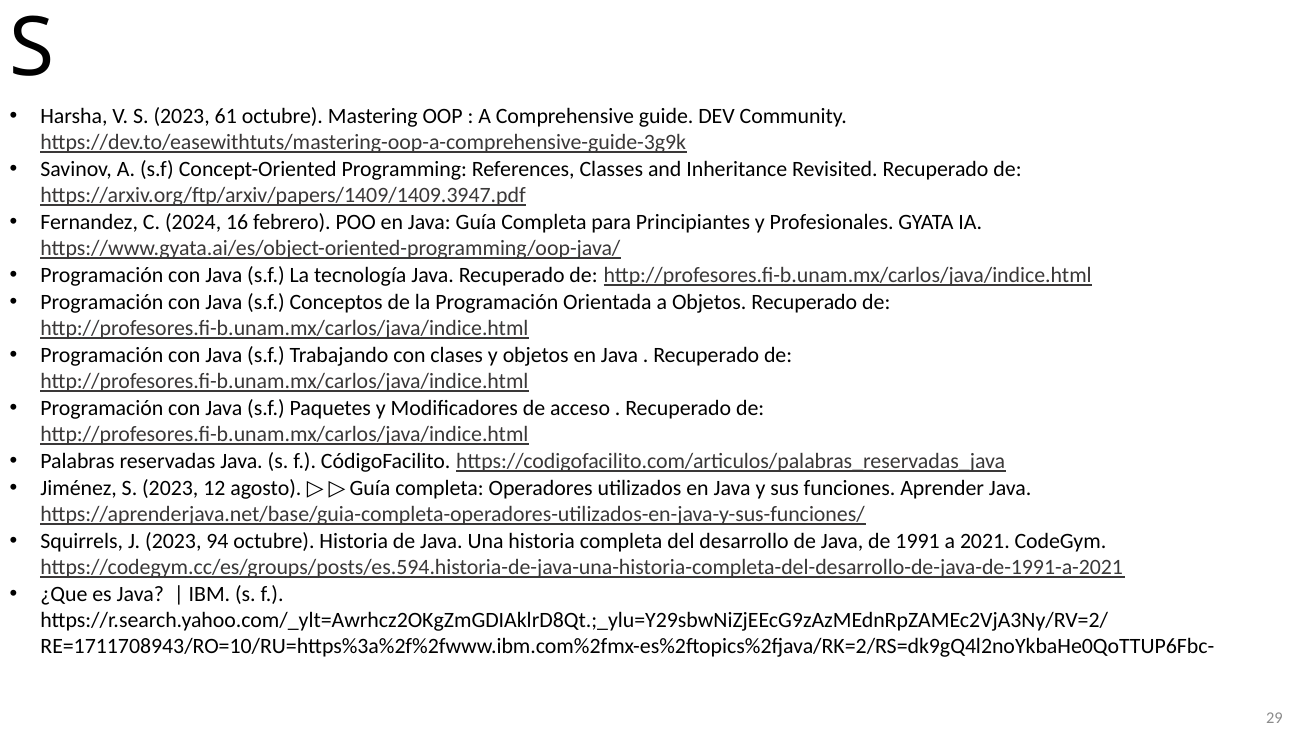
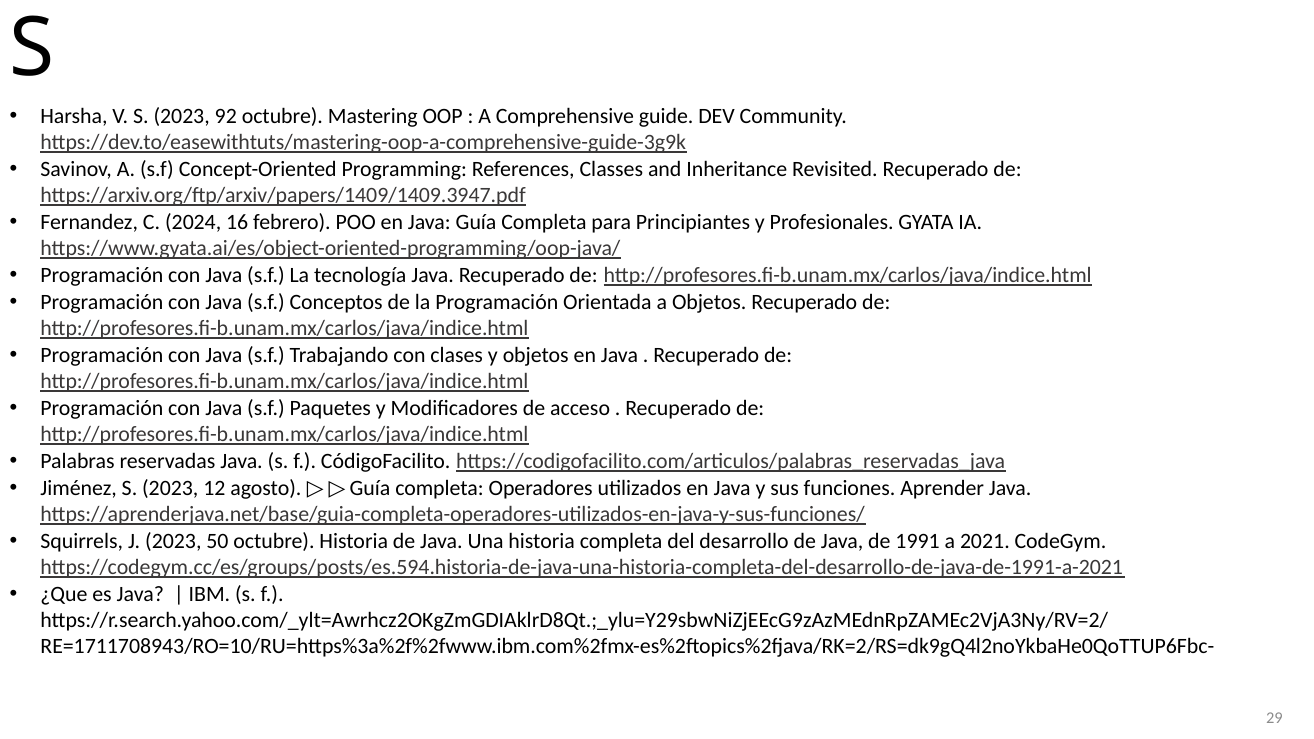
61: 61 -> 92 (226, 116)
94: 94 -> 50 (217, 541)
